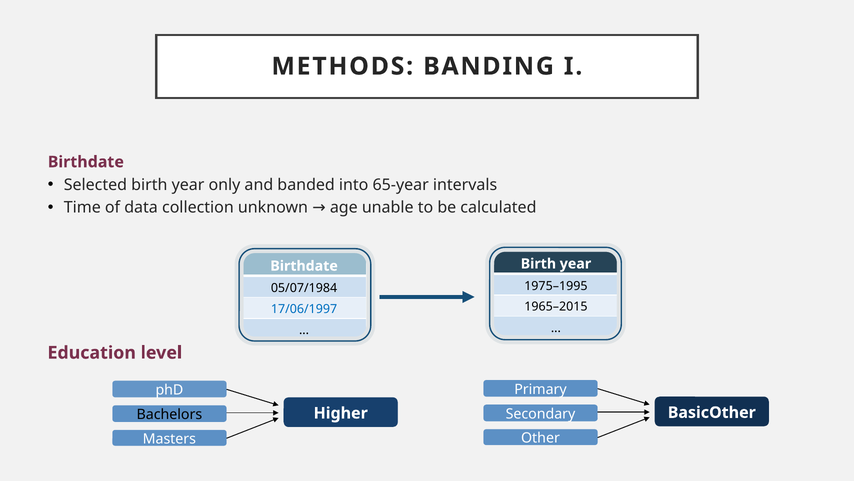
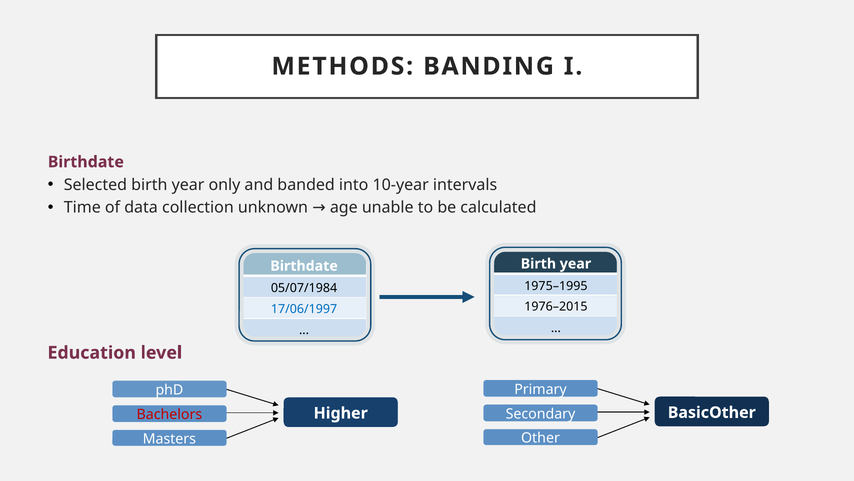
65-year: 65-year -> 10-year (401, 185)
1965–2015: 1965–2015 -> 1976–2015 (556, 306)
Bachelors colour: black -> red (169, 414)
